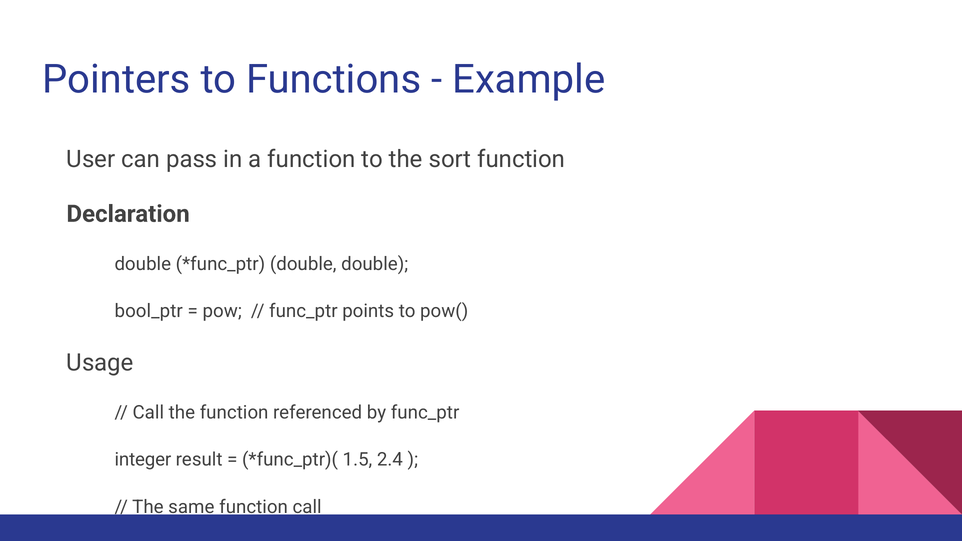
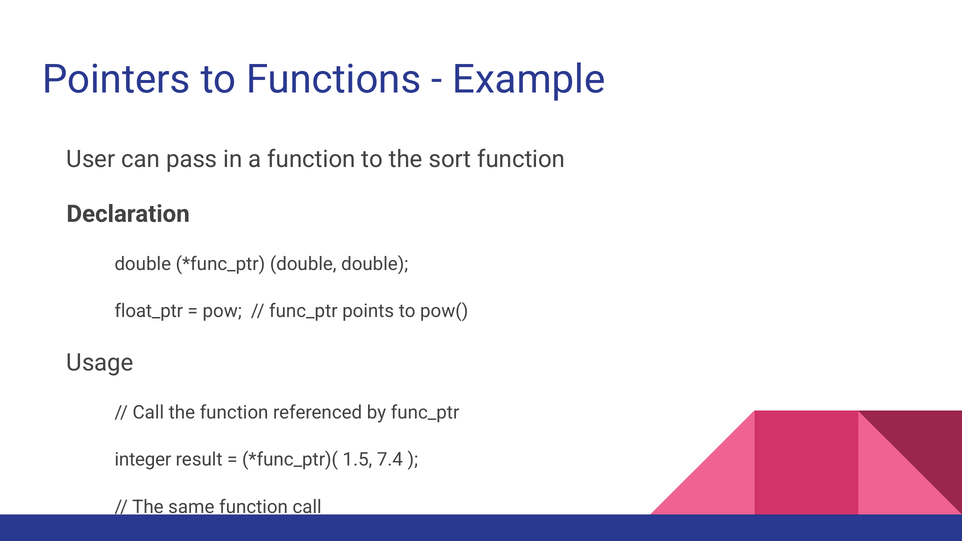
bool_ptr: bool_ptr -> float_ptr (149, 311)
2.4: 2.4 -> 7.4 (390, 460)
